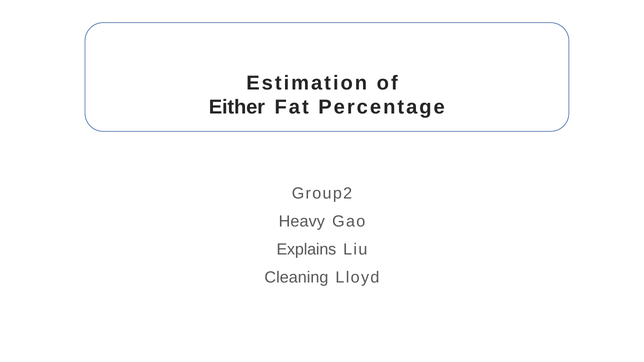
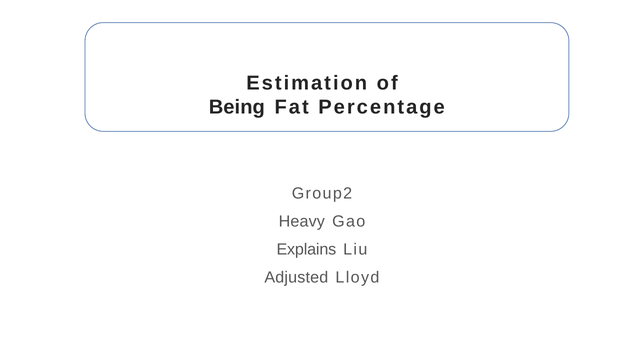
Either: Either -> Being (237, 107)
Cleaning: Cleaning -> Adjusted (296, 277)
